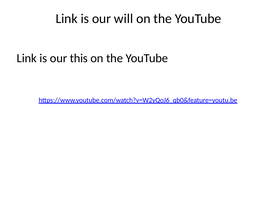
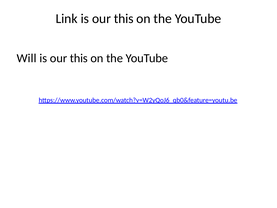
will: will -> this (124, 19)
Link: Link -> Will (27, 58)
